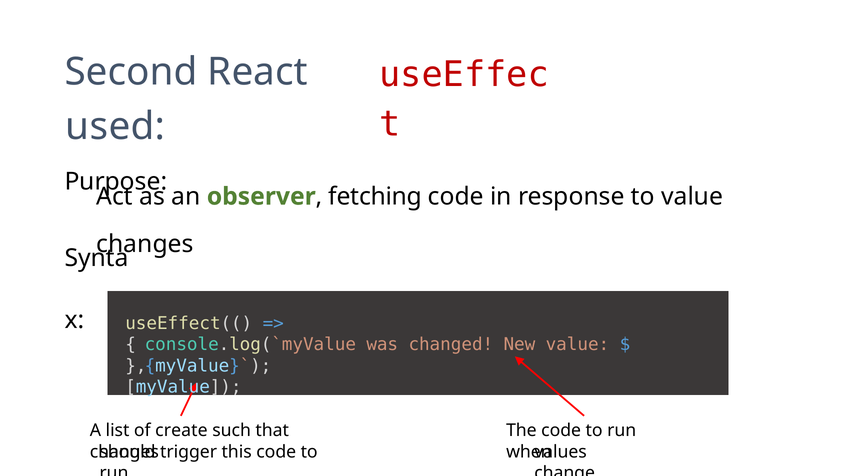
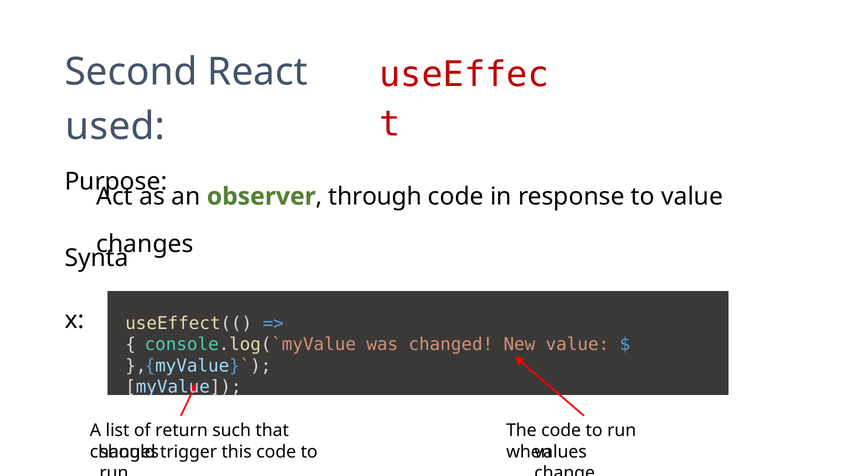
fetching: fetching -> through (375, 197)
create: create -> return (182, 431)
